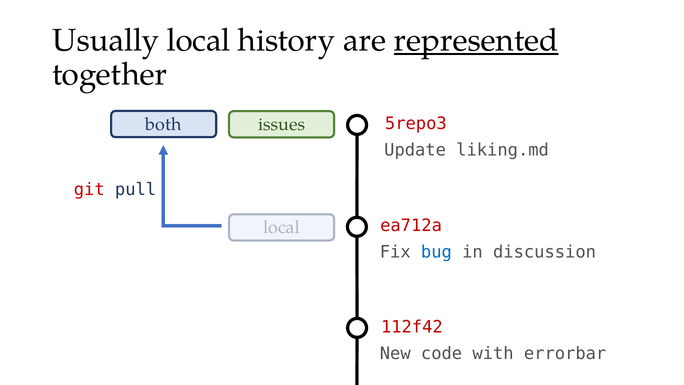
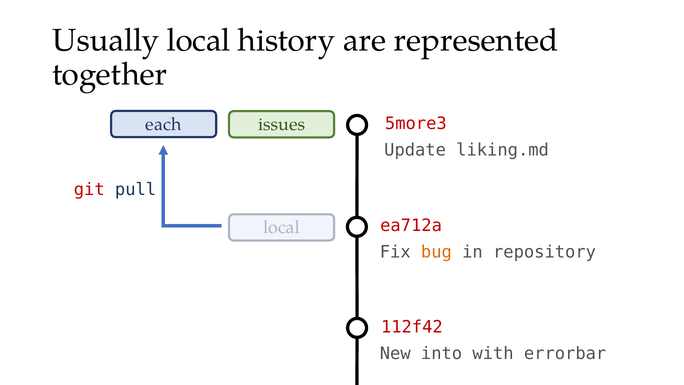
represented underline: present -> none (476, 41)
5repo3: 5repo3 -> 5more3 (416, 123)
both: both -> each (164, 124)
bug colour: blue -> orange (436, 252)
discussion: discussion -> repository (545, 252)
code: code -> into (442, 353)
